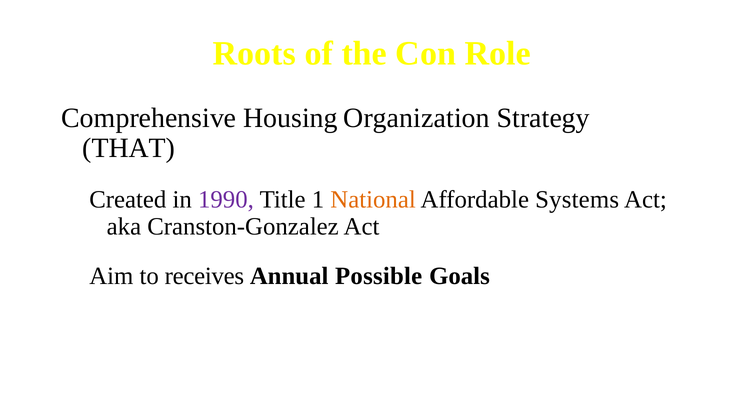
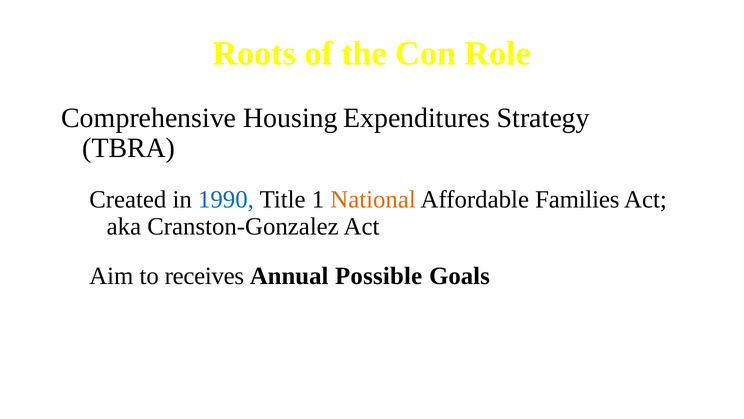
Organization: Organization -> Expenditures (417, 118)
THAT: THAT -> TBRA (129, 148)
1990 colour: purple -> blue (226, 199)
Systems: Systems -> Families (577, 199)
